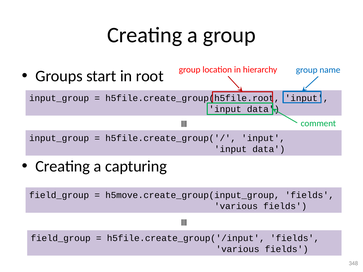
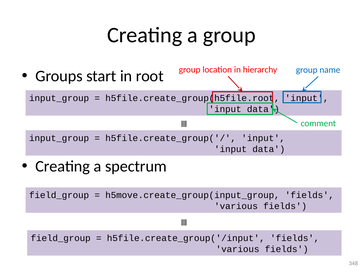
capturing: capturing -> spectrum (136, 167)
